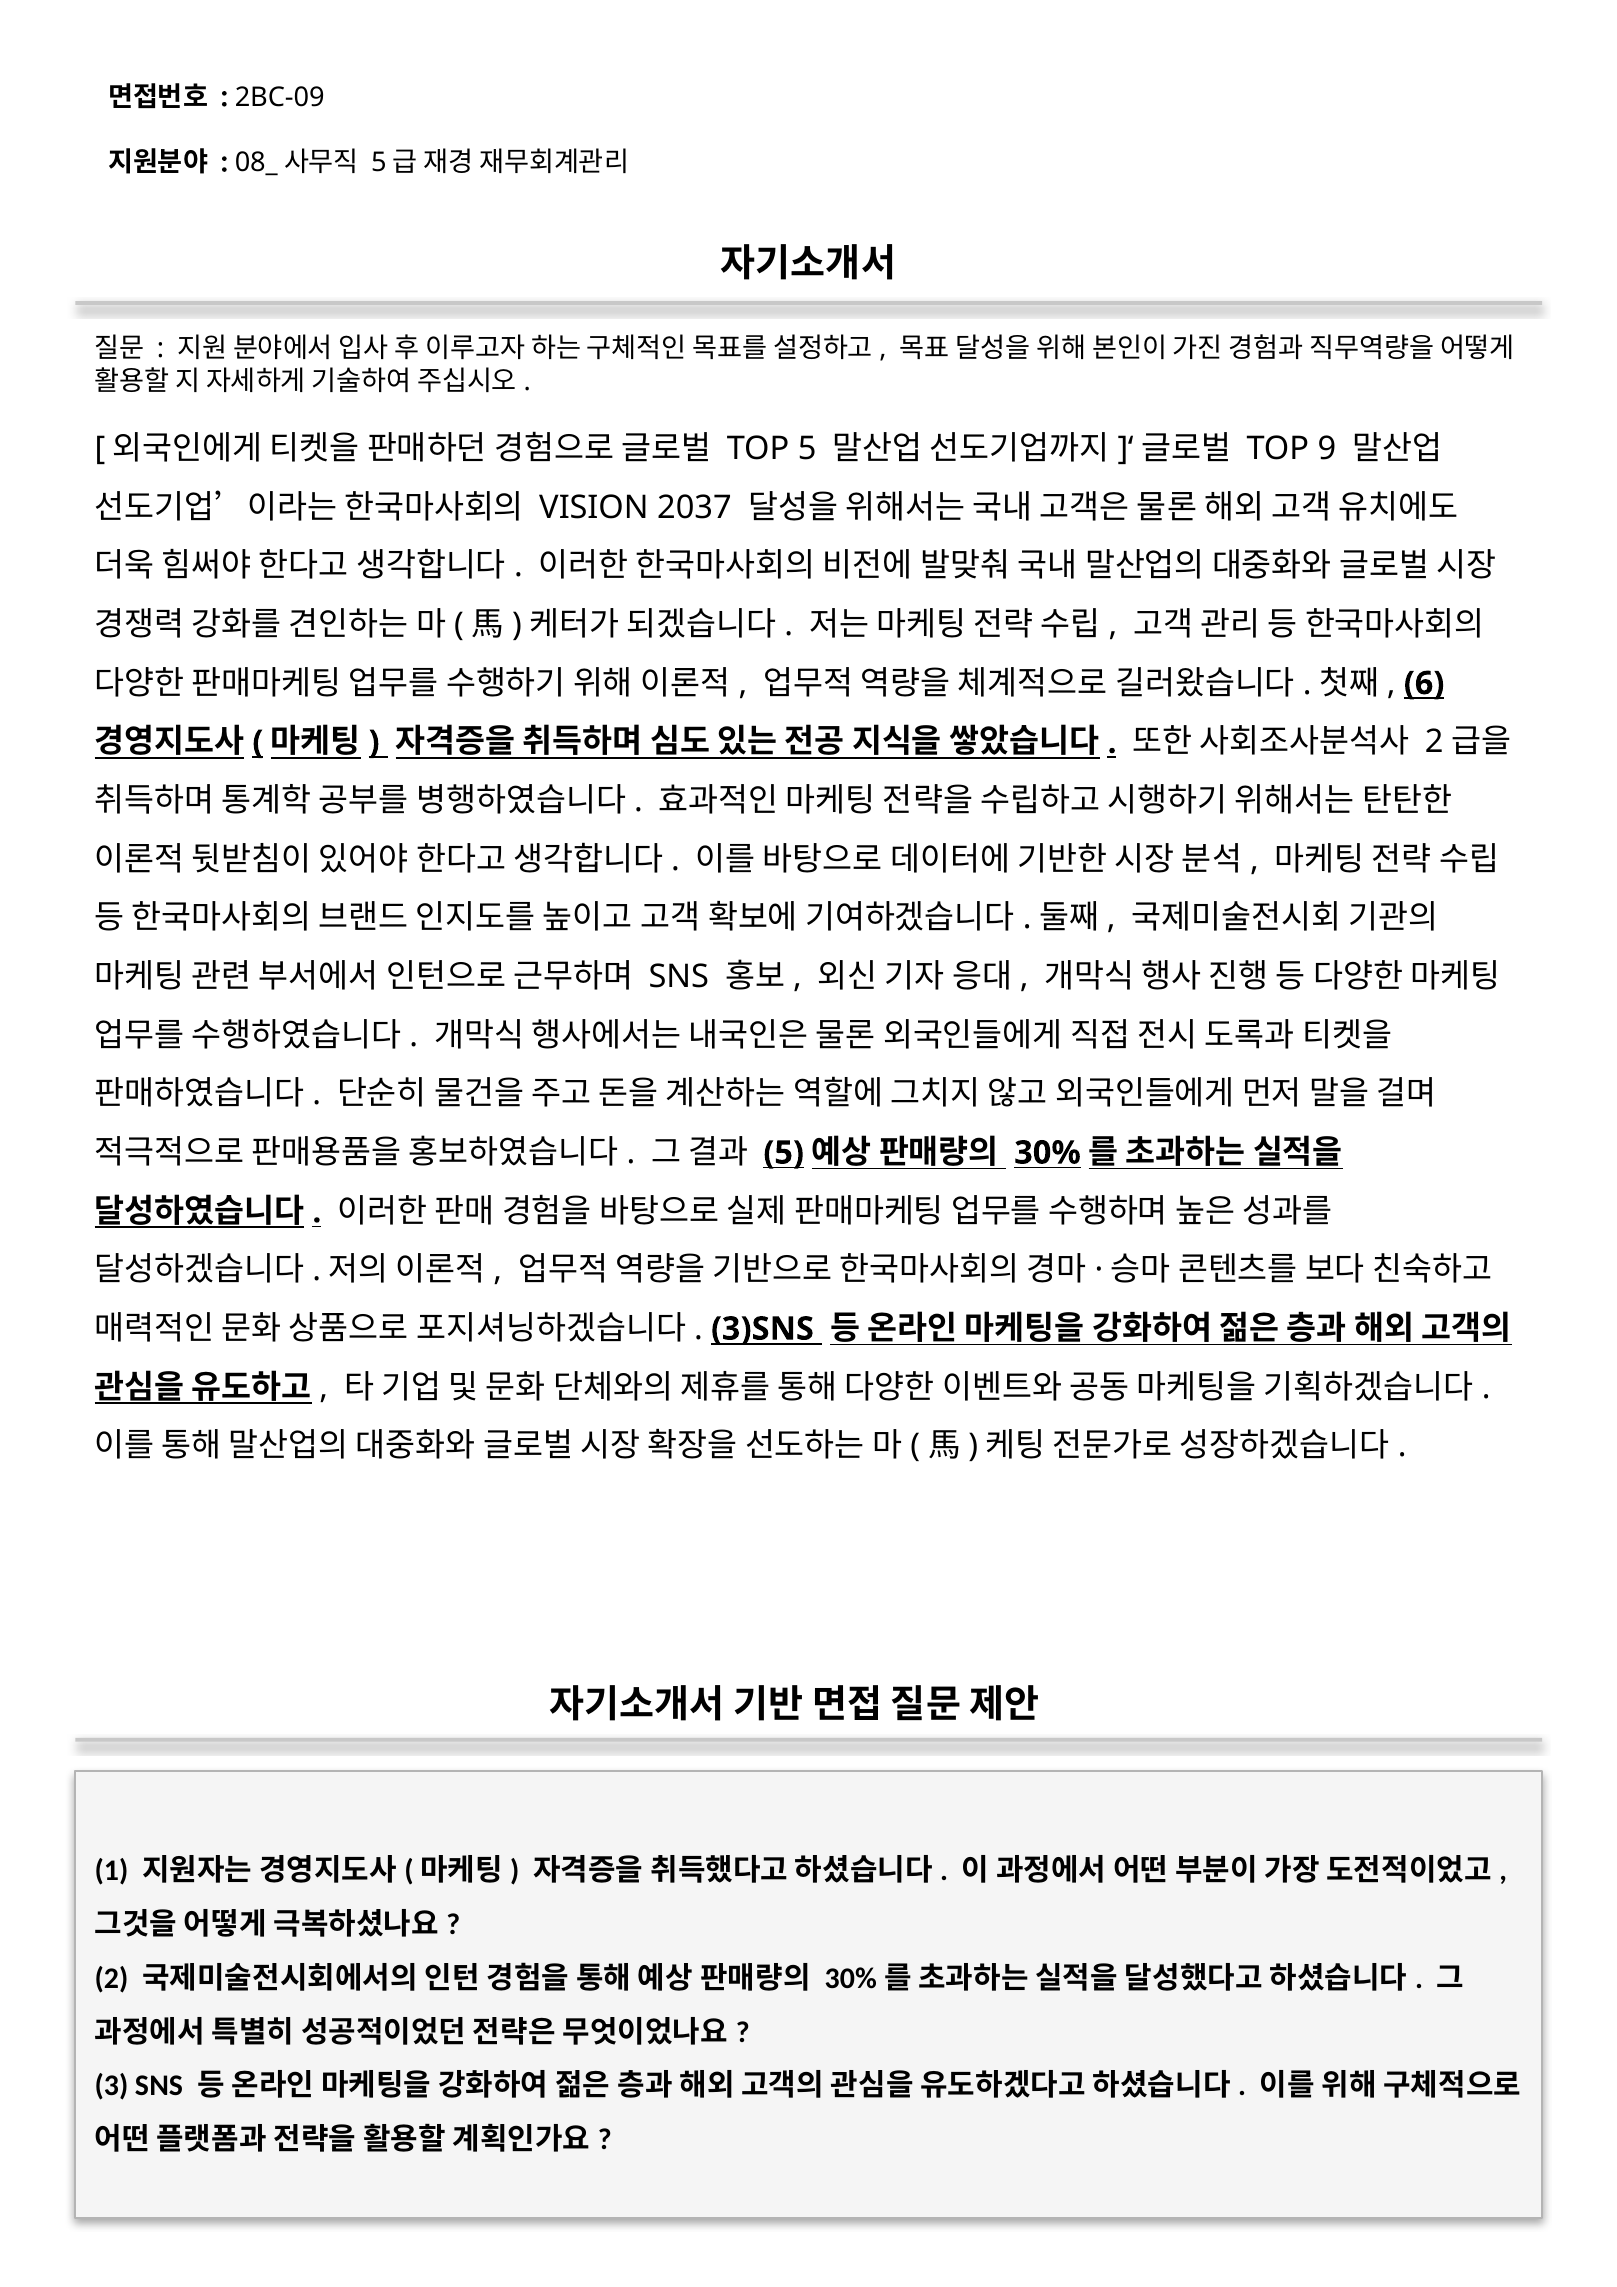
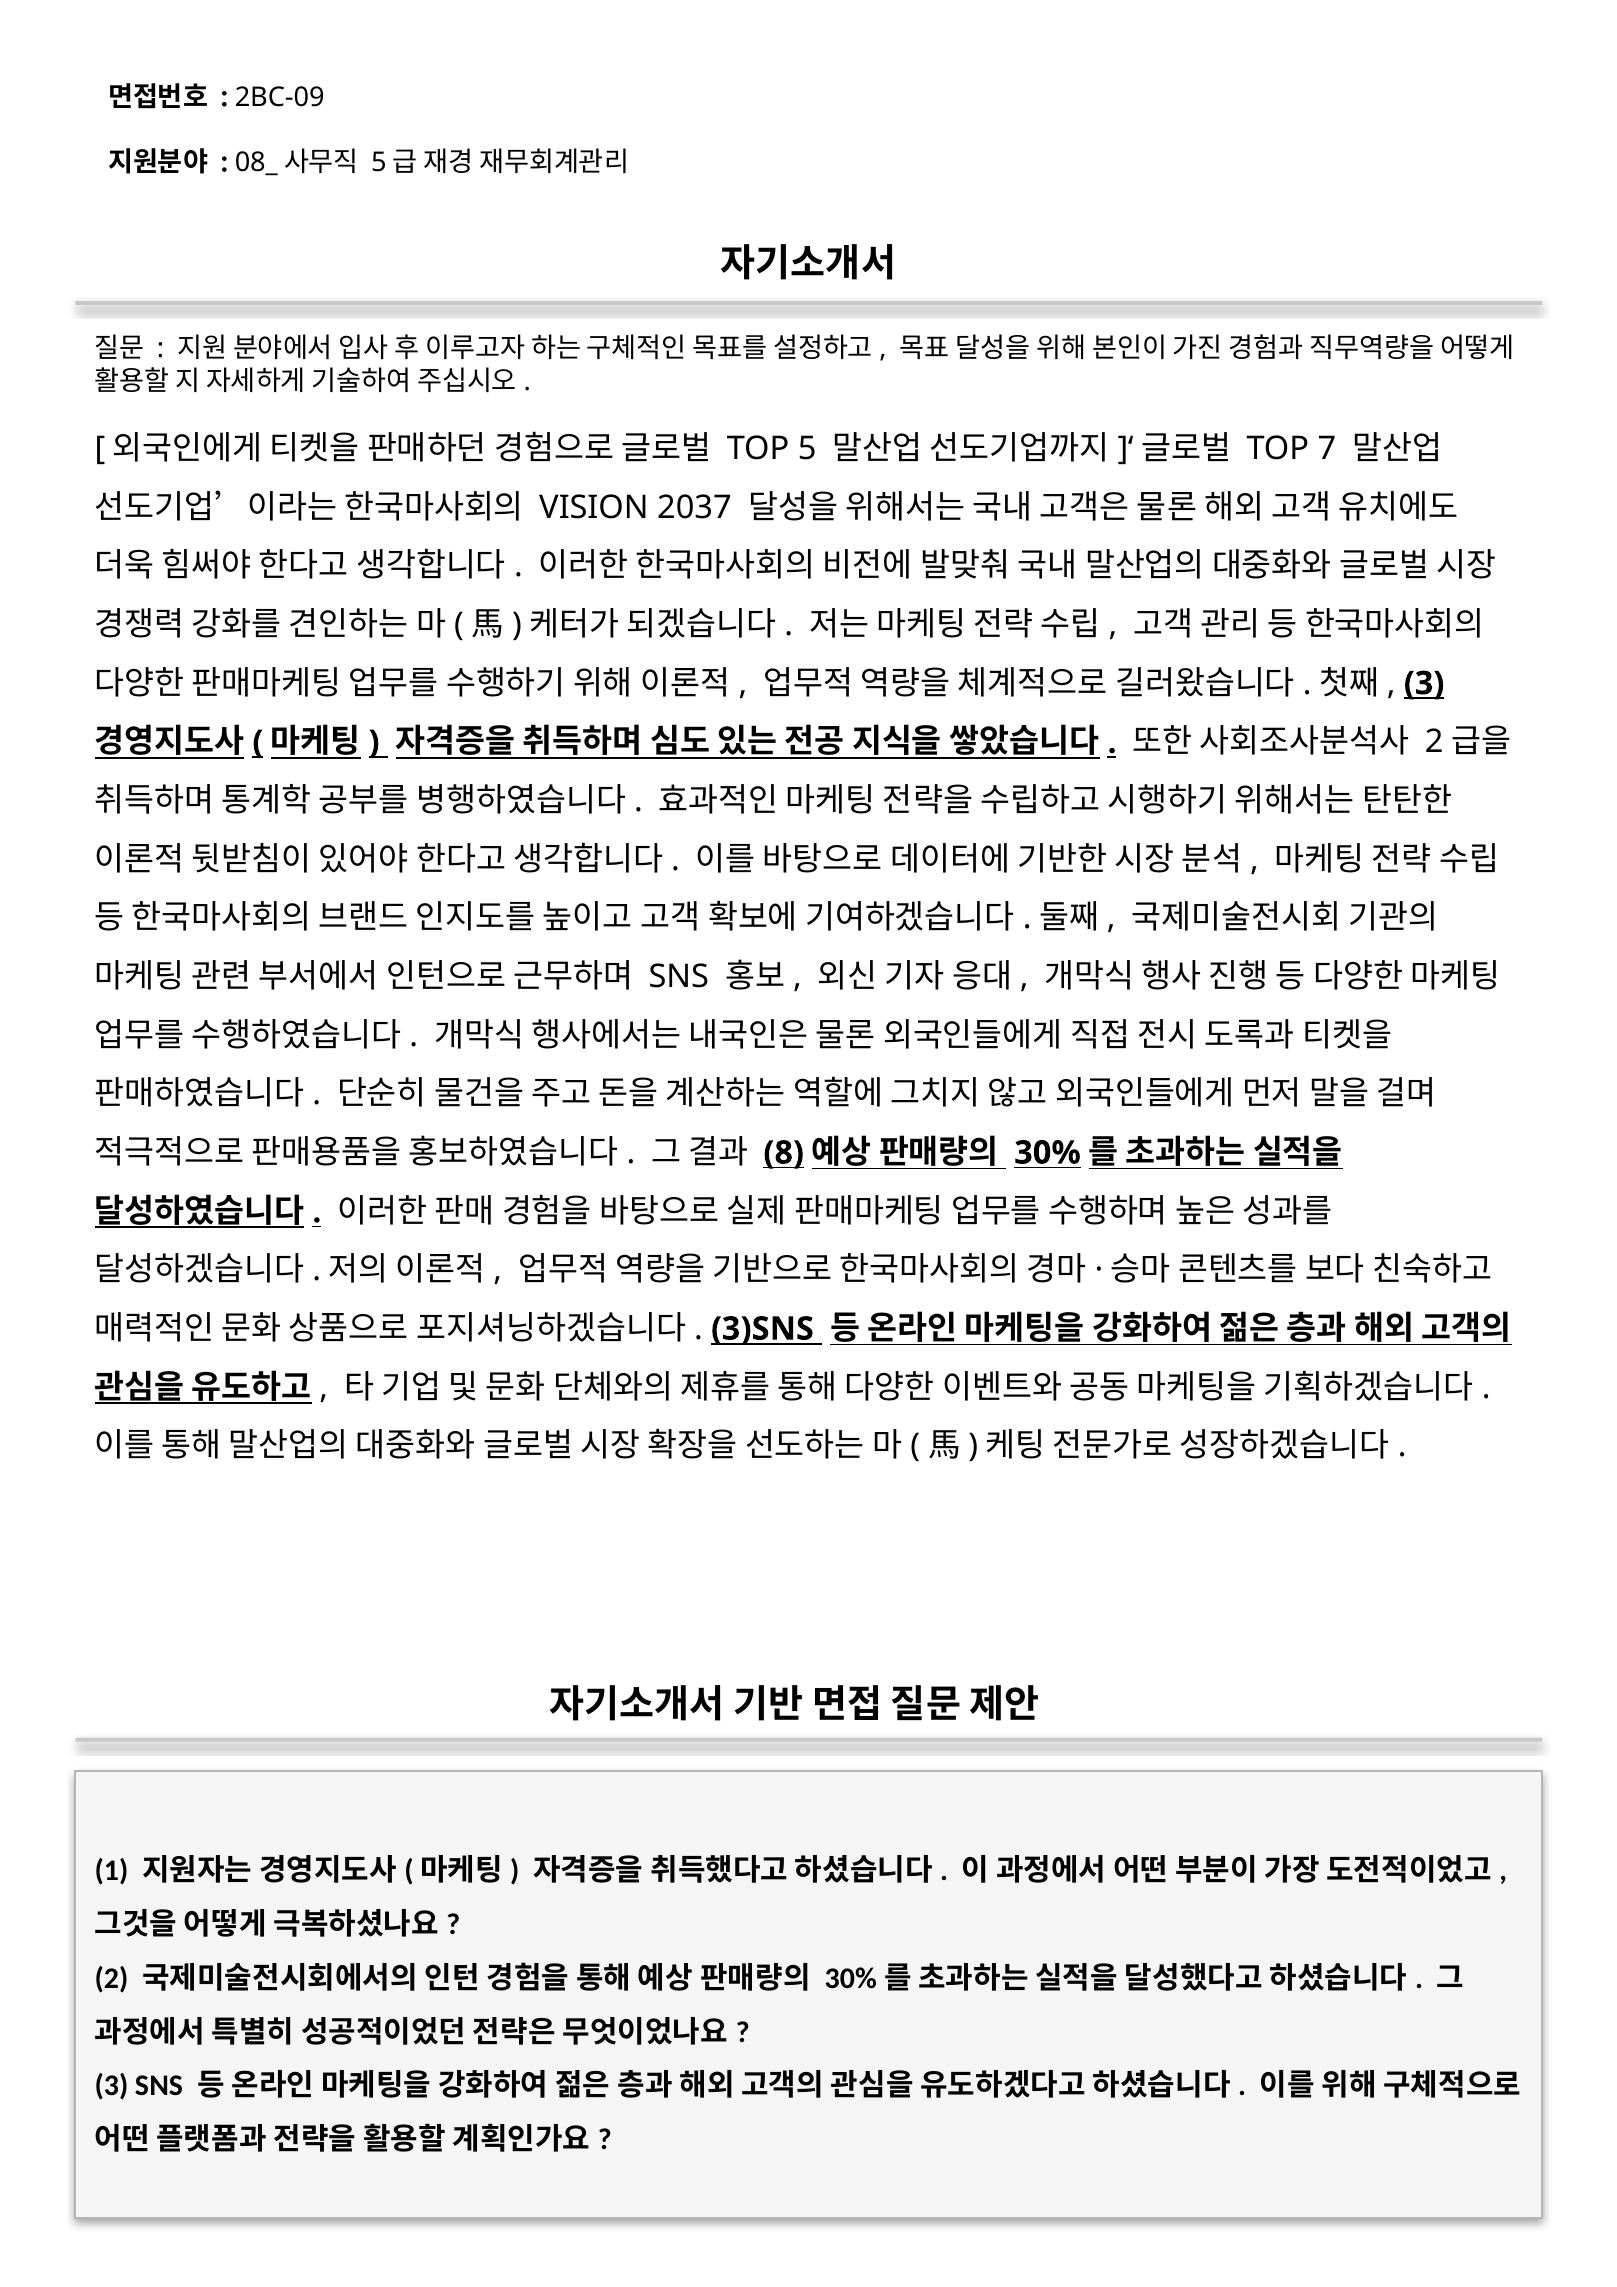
9: 9 -> 7 (1327, 449)
6: 6 -> 3 (1424, 683)
5: 5 -> 8 (784, 1153)
